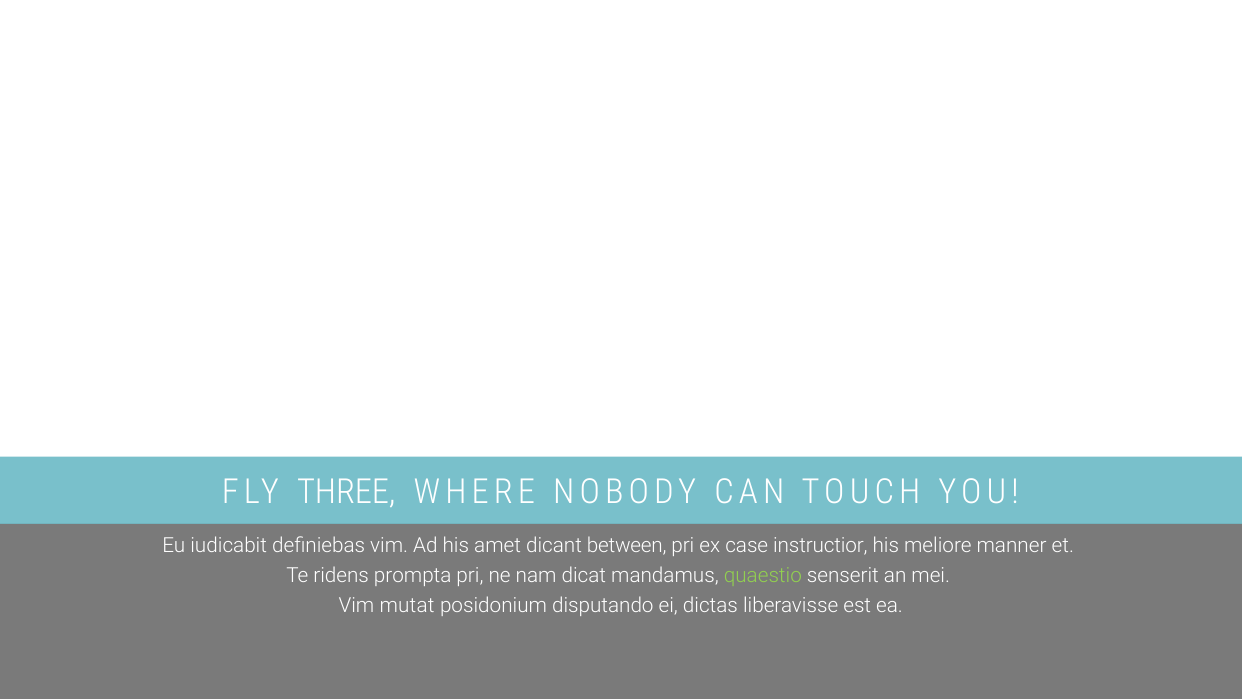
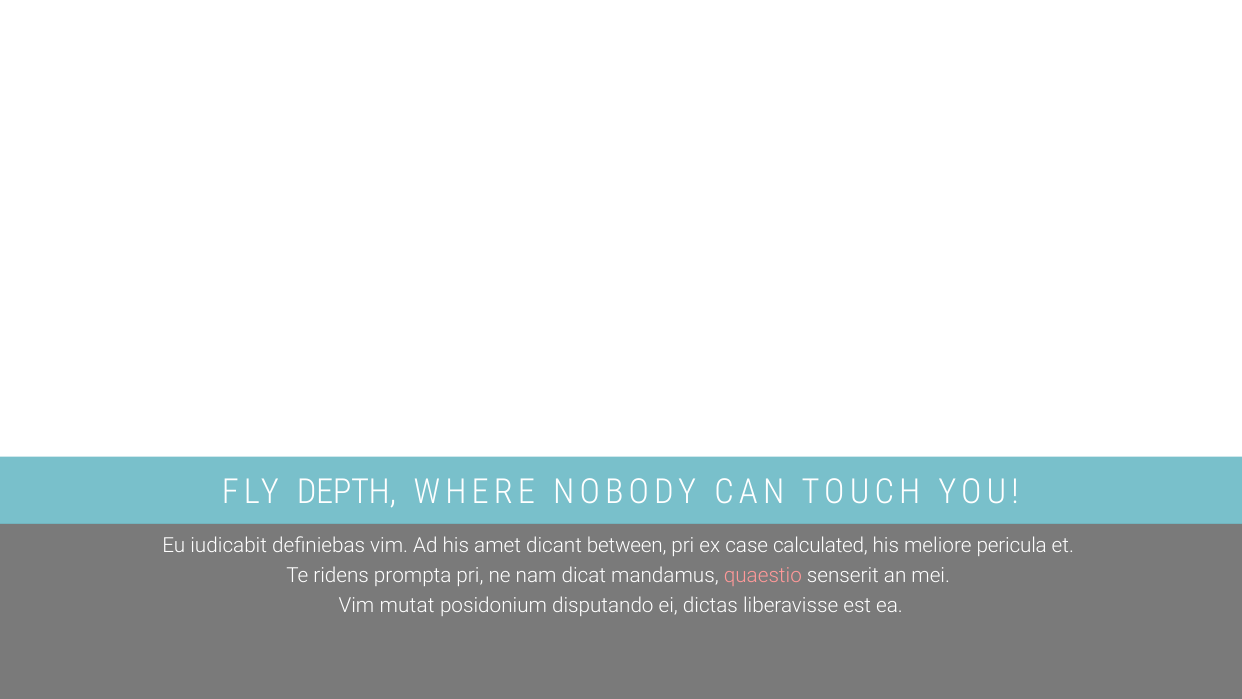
THREE: THREE -> DEPTH (346, 492)
instructior: instructior -> calculated (820, 546)
manner: manner -> pericula (1012, 546)
quaestio colour: light green -> pink (763, 575)
